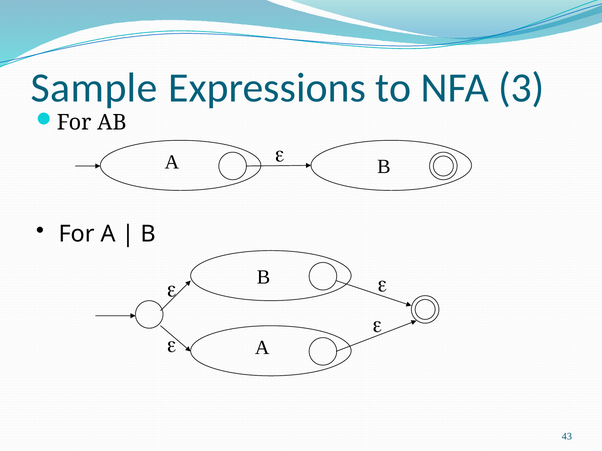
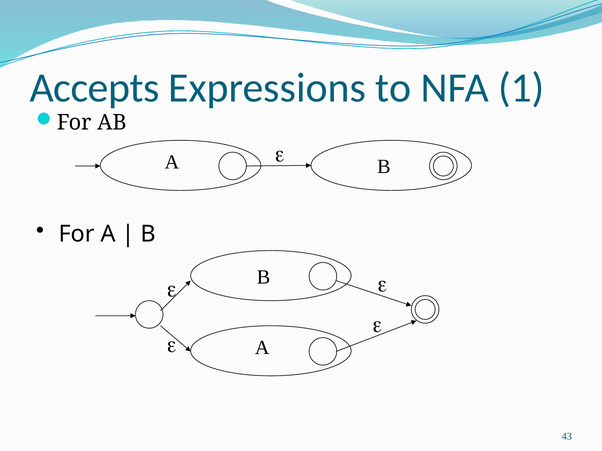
Sample: Sample -> Accepts (95, 88)
3: 3 -> 1 (521, 88)
